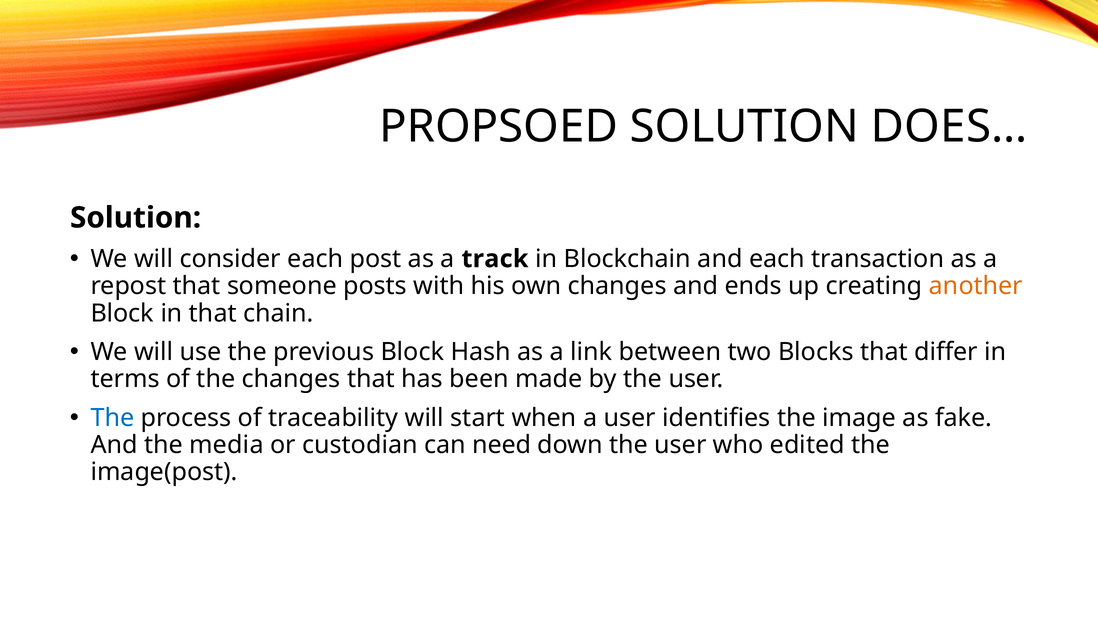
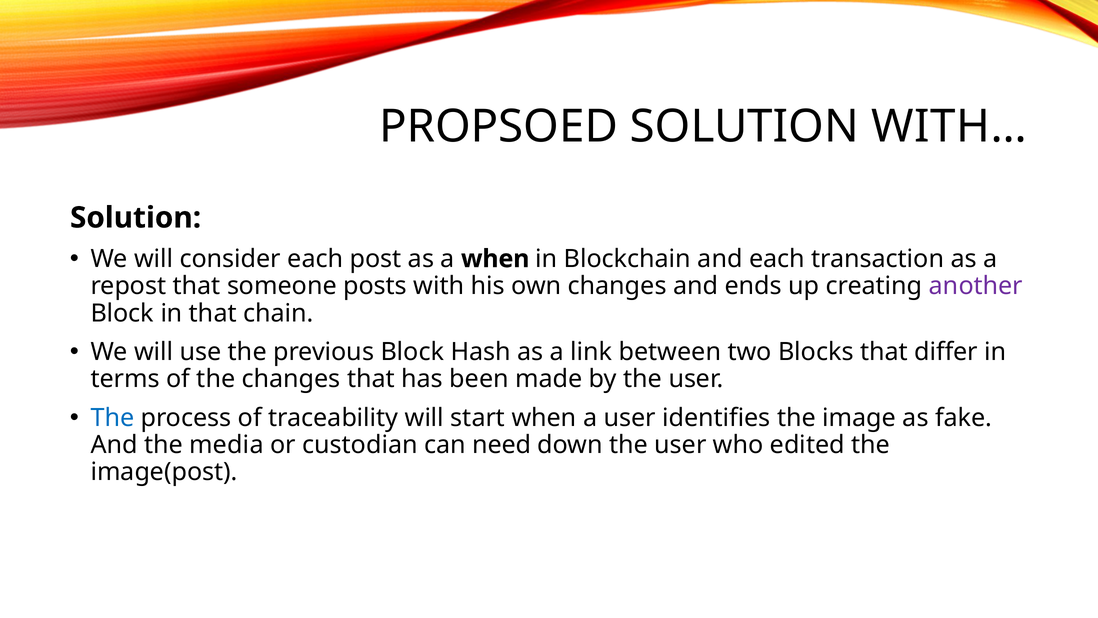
DOES…: DOES… -> WITH… (949, 127)
a track: track -> when (495, 259)
another colour: orange -> purple (976, 286)
